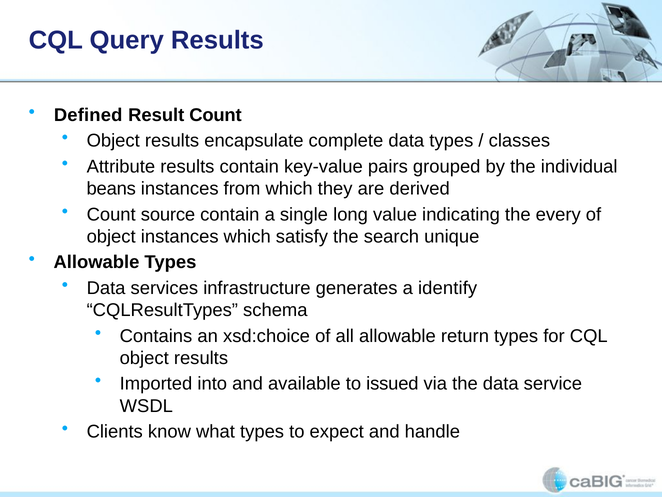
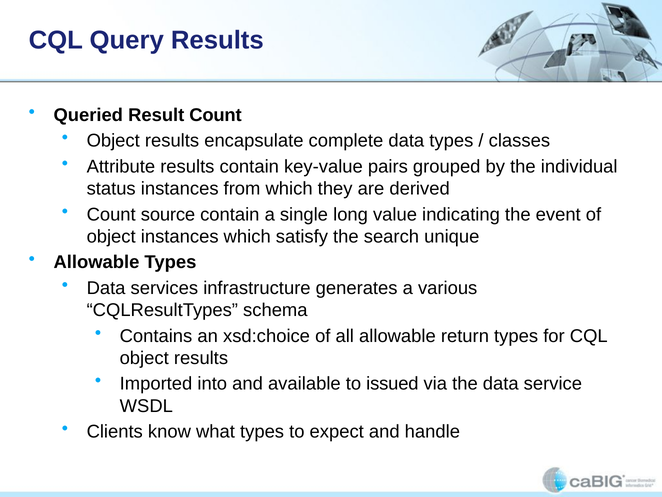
Defined: Defined -> Queried (88, 115)
beans: beans -> status (111, 188)
every: every -> event (558, 214)
identify: identify -> various (448, 288)
